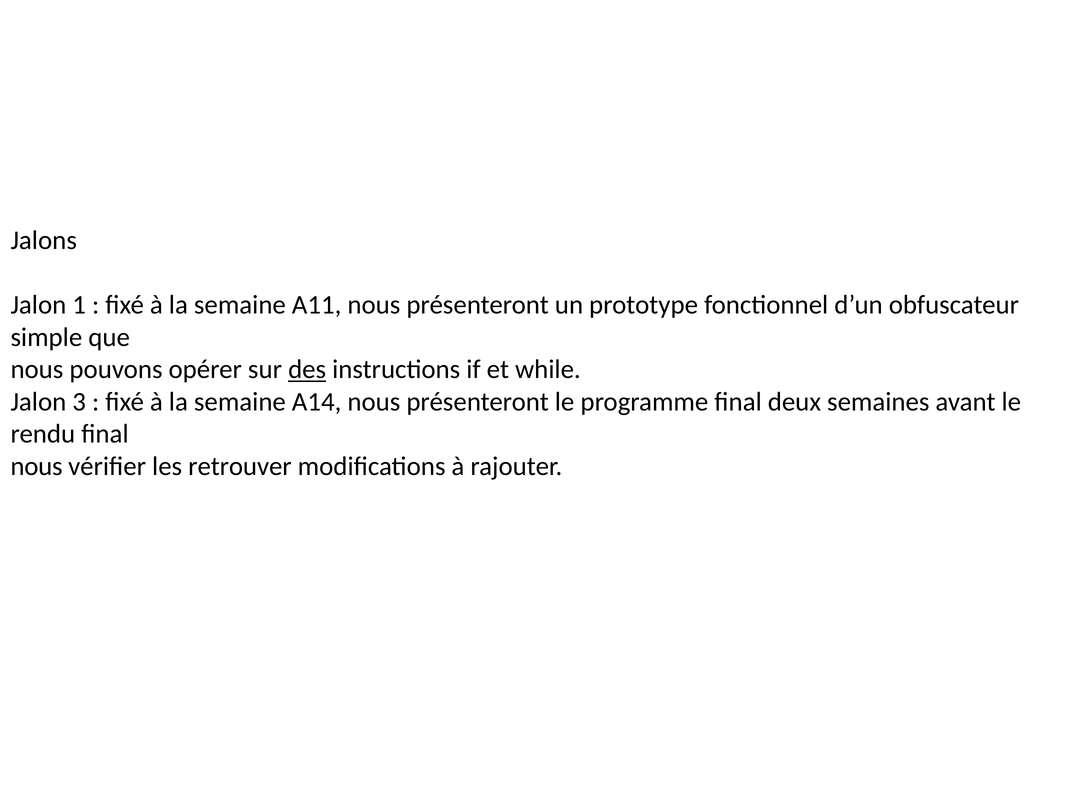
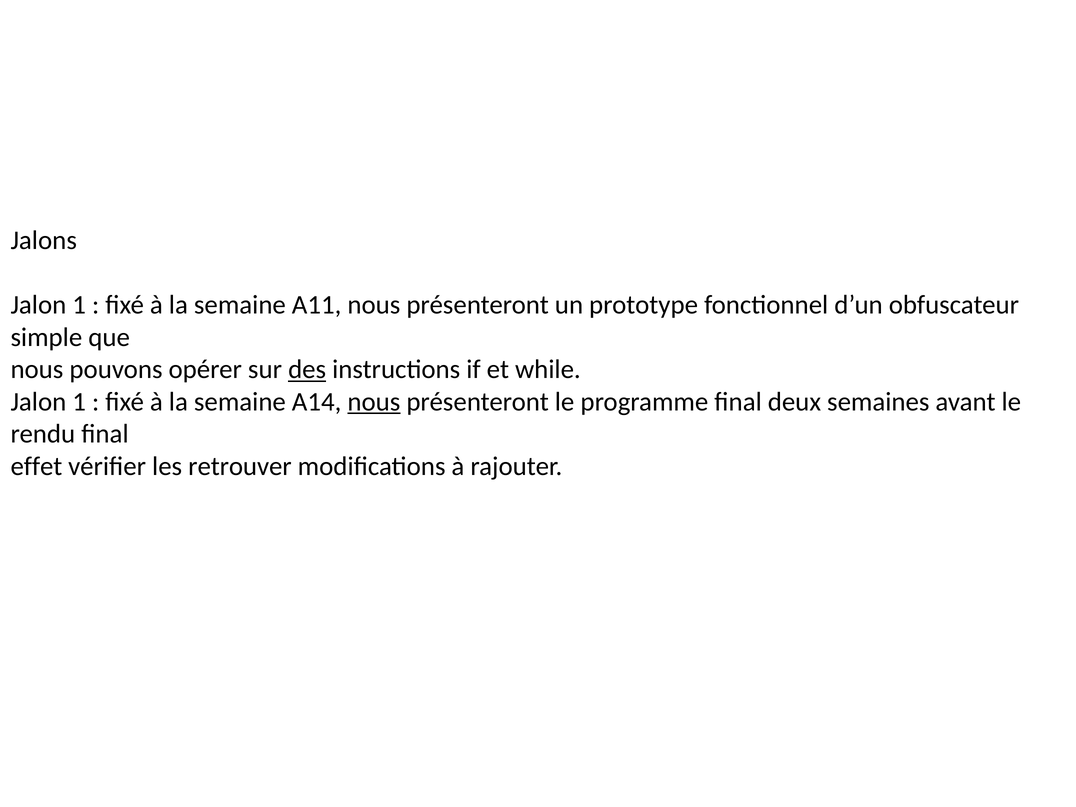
3: 3 -> 1 (79, 402)
nous underline: none -> present (374, 402)
nous: nous -> effet (36, 466)
